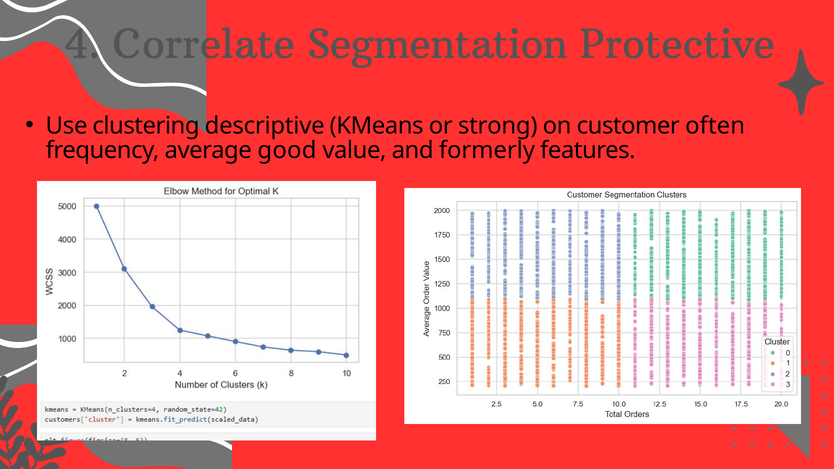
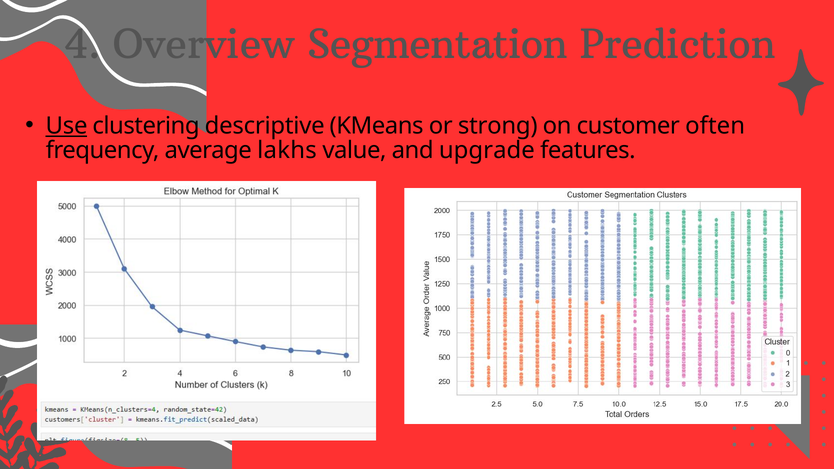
Correlate: Correlate -> Overview (204, 45)
Protective: Protective -> Prediction (678, 45)
Use underline: none -> present (67, 126)
good: good -> lakhs (287, 151)
formerly: formerly -> upgrade (487, 151)
